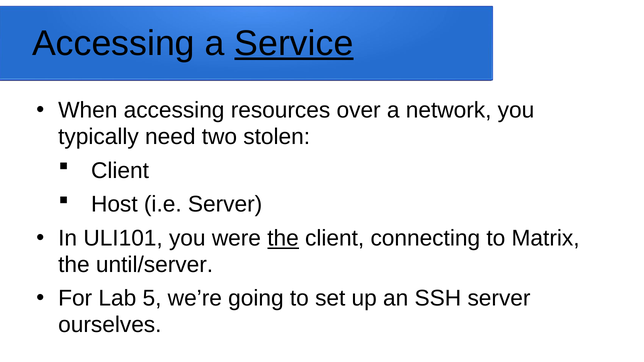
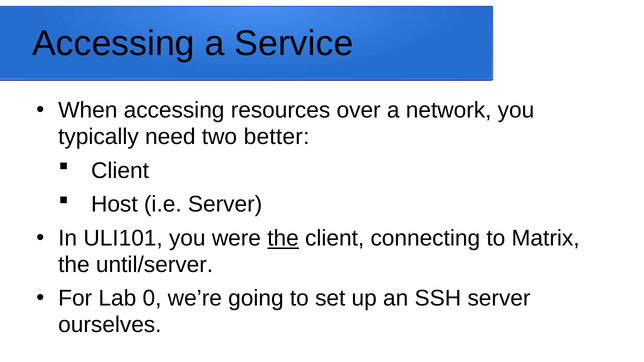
Service underline: present -> none (294, 43)
stolen: stolen -> better (277, 137)
5: 5 -> 0 (152, 299)
